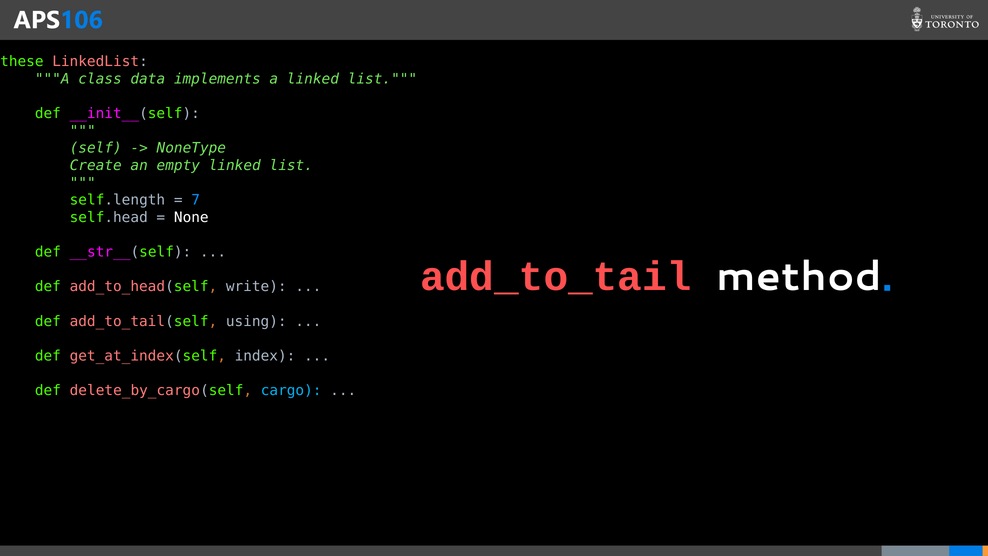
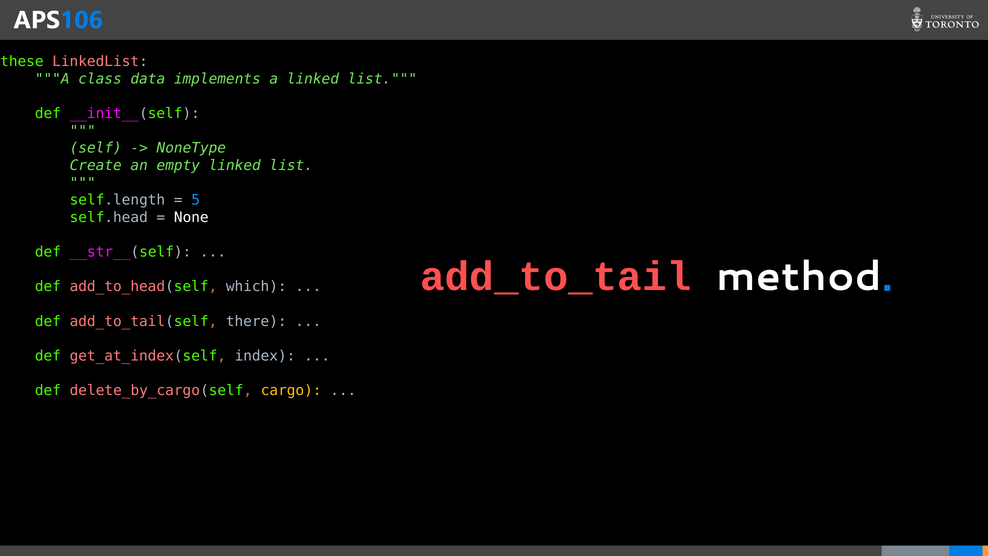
7: 7 -> 5 (196, 200)
write: write -> which (256, 287)
using: using -> there (256, 321)
cargo colour: light blue -> yellow (291, 390)
